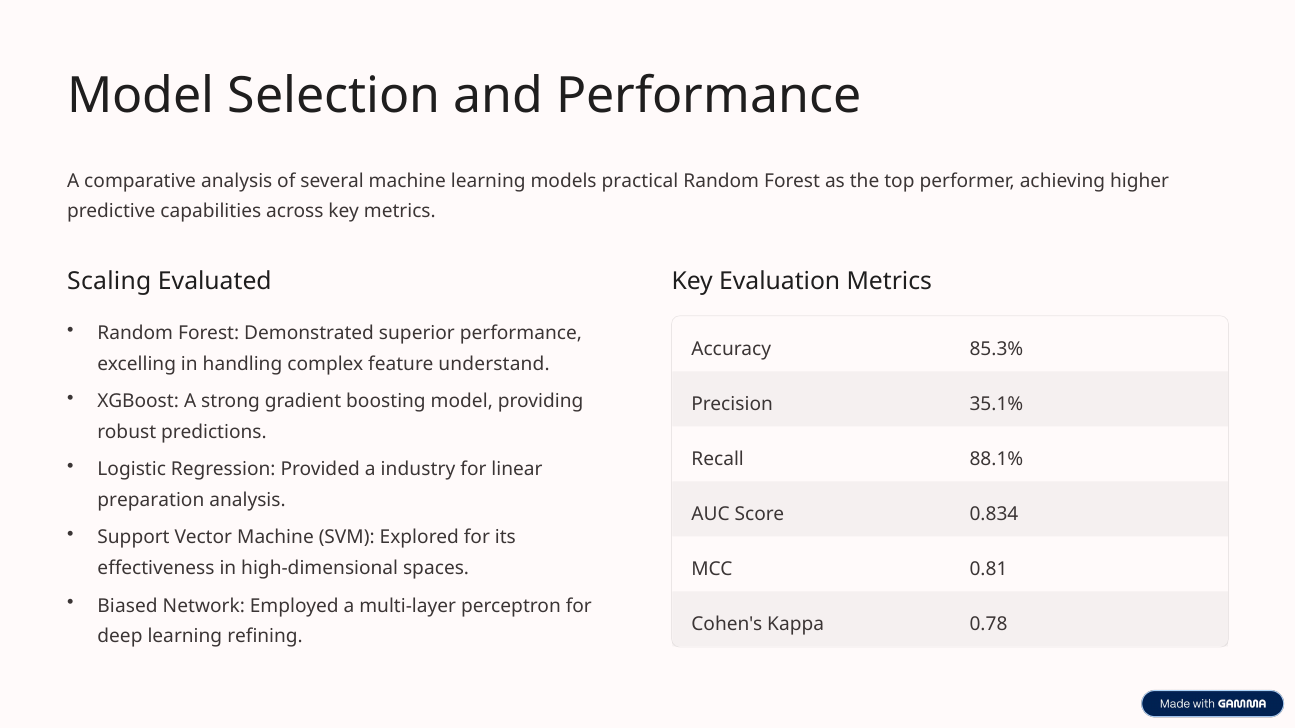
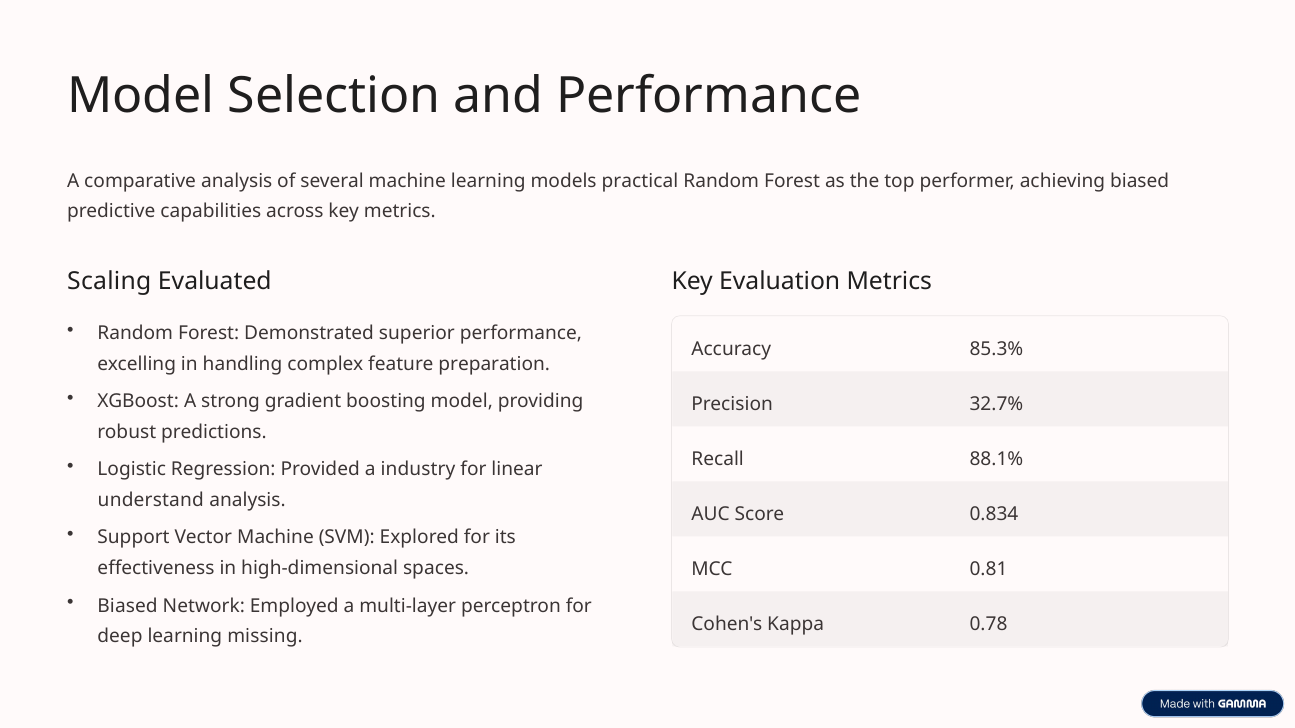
achieving higher: higher -> biased (1140, 181)
understand: understand -> preparation (494, 364)
35.1%: 35.1% -> 32.7% (996, 404)
preparation: preparation -> understand (151, 500)
refining: refining -> missing (265, 636)
